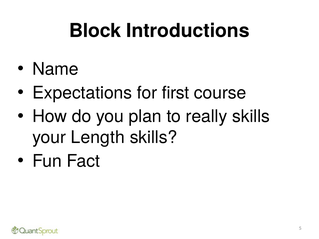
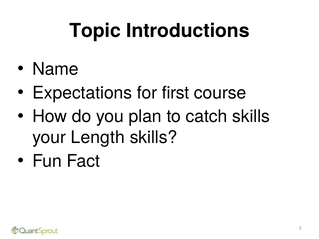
Block: Block -> Topic (95, 31)
really: really -> catch (207, 117)
